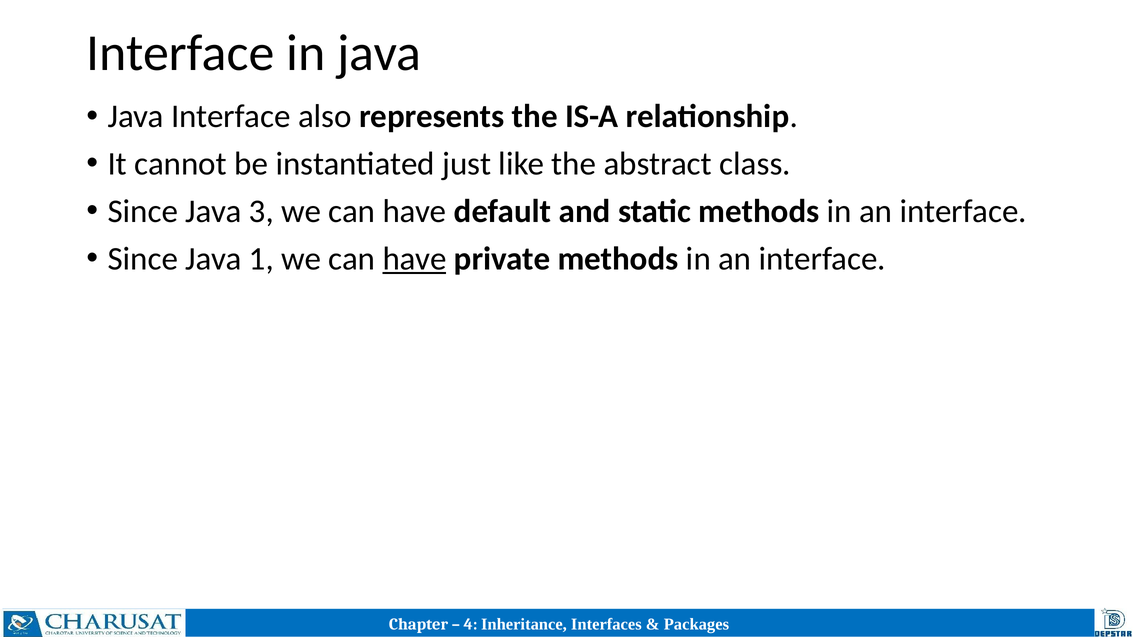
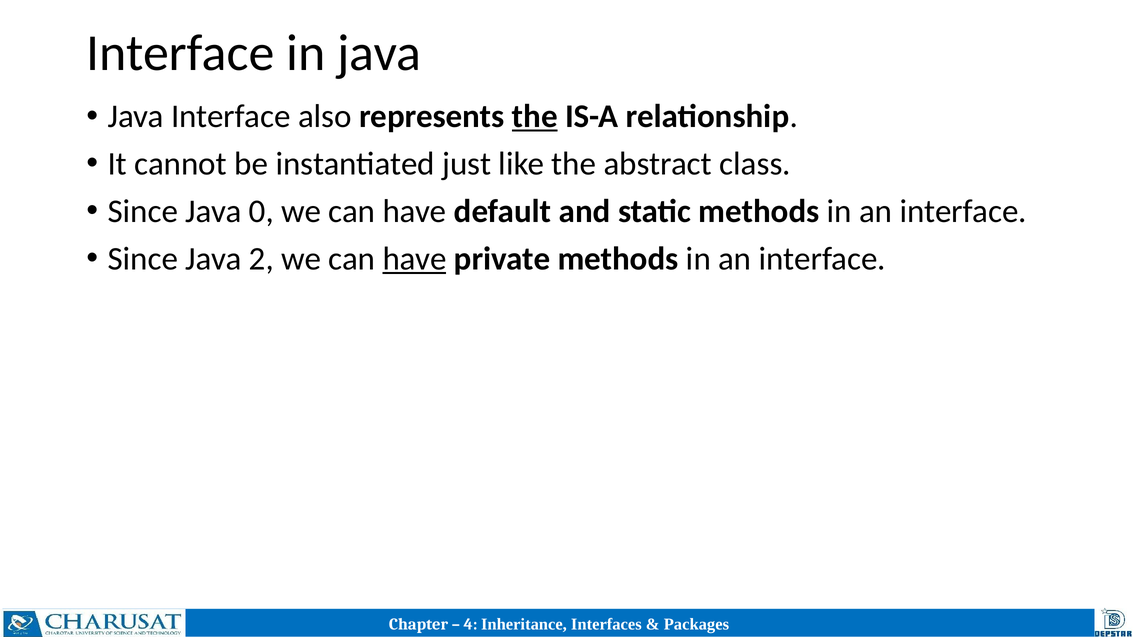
the underline: none -> present (535, 116)
3: 3 -> 0 (261, 211)
1: 1 -> 2 (261, 259)
